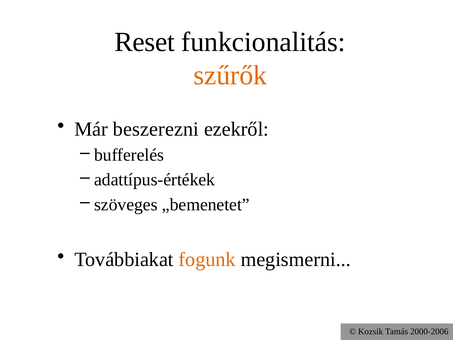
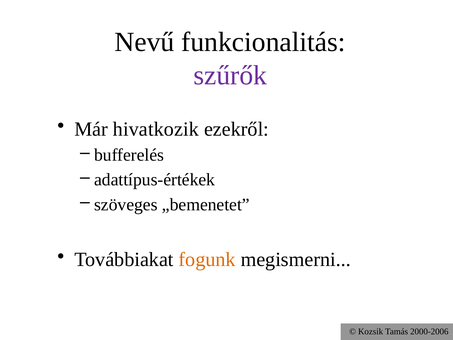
Reset: Reset -> Nevű (144, 42)
szűrők colour: orange -> purple (230, 75)
beszerezni: beszerezni -> hivatkozik (156, 129)
